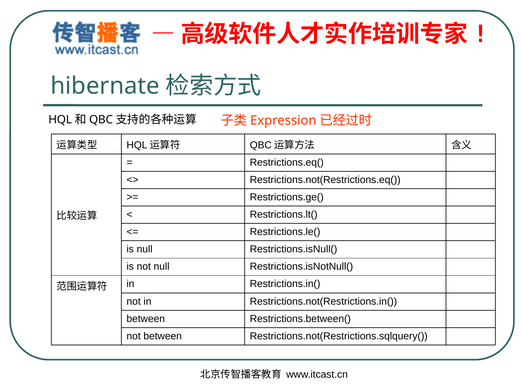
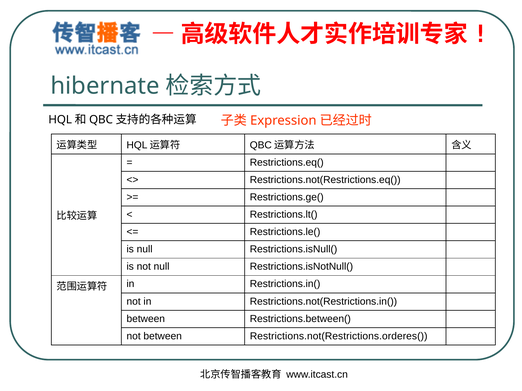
Restrictions.not(Restrictions.sqlquery(: Restrictions.not(Restrictions.sqlquery( -> Restrictions.not(Restrictions.orderes( (339, 337)
